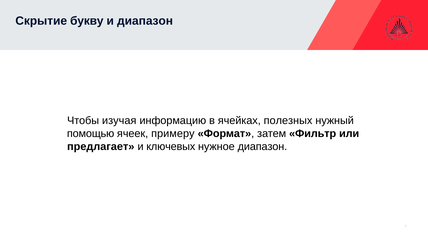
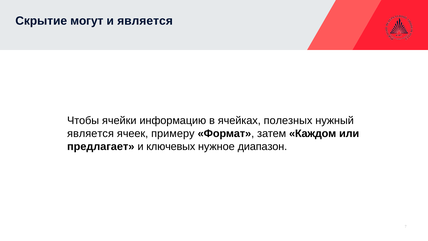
букву: букву -> могут (87, 21)
и диапазон: диапазон -> является (145, 21)
изучая: изучая -> ячейки (119, 120)
помощью: помощью -> является (90, 133)
Фильтр: Фильтр -> Каждом (313, 133)
